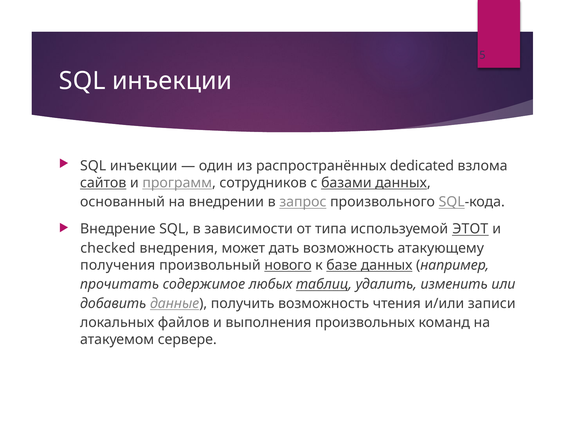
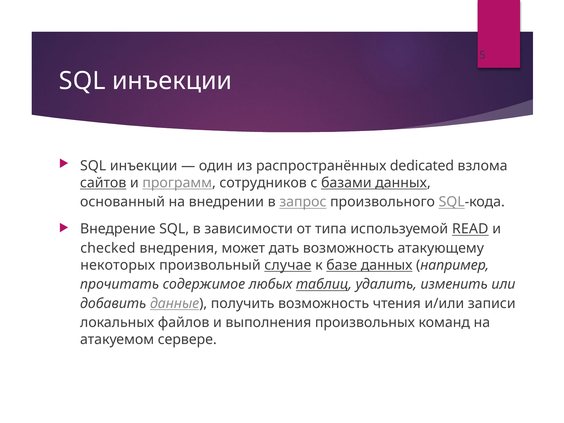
ЭТОТ: ЭТОТ -> READ (470, 229)
получения: получения -> некоторых (118, 265)
нового: нового -> случае (288, 265)
